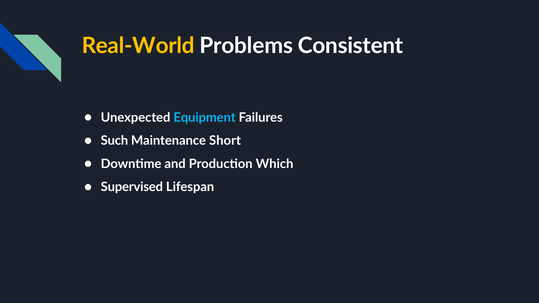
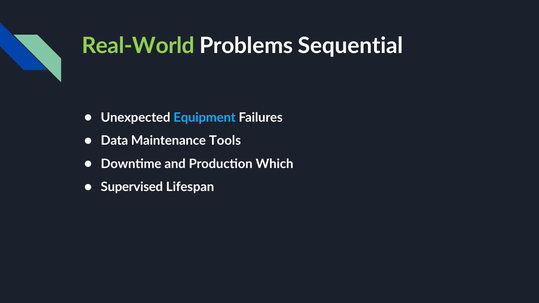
Real-World colour: yellow -> light green (138, 46)
Consistent: Consistent -> Sequential (350, 46)
Such: Such -> Data (114, 141)
Short: Short -> Tools (225, 141)
